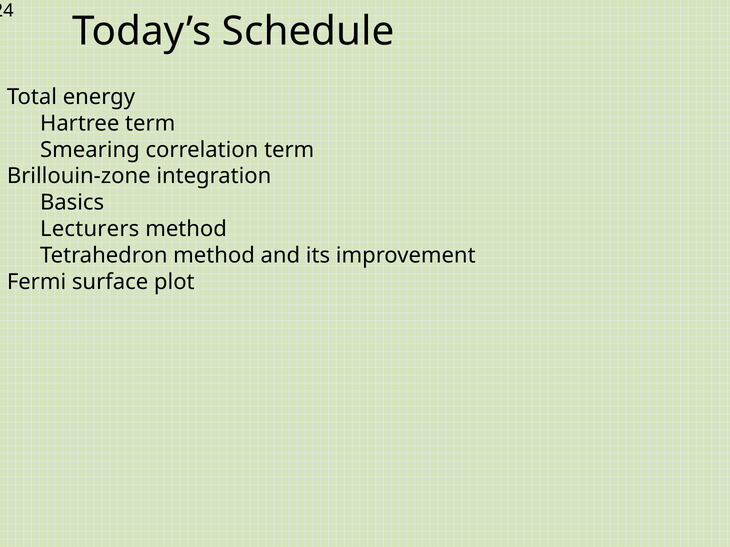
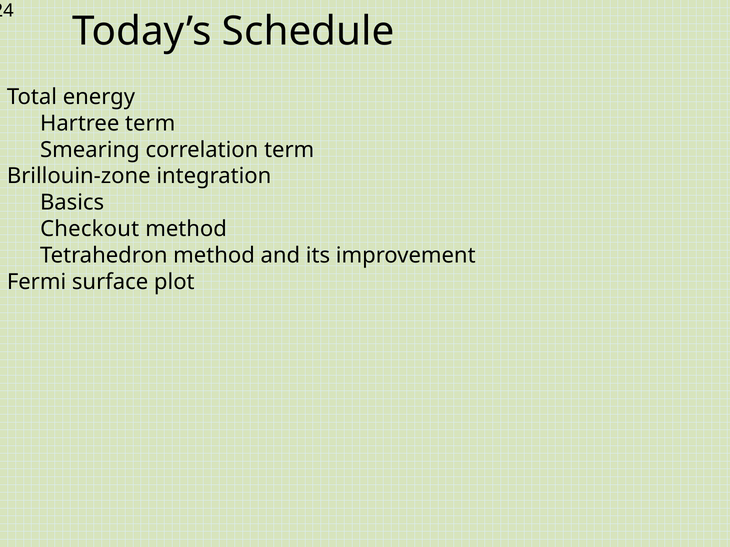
Lecturers: Lecturers -> Checkout (90, 229)
